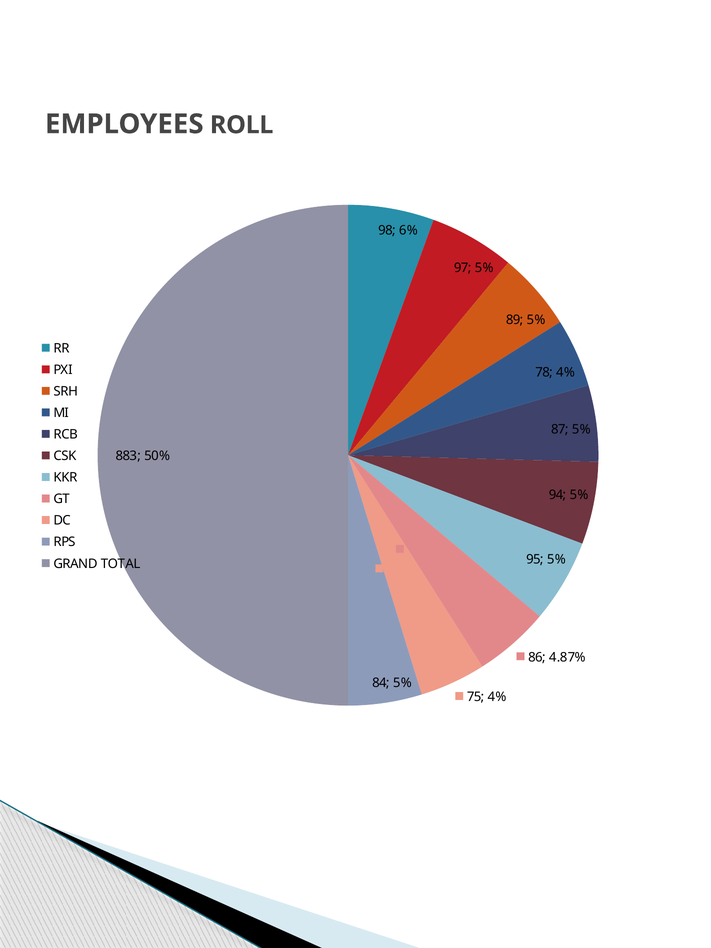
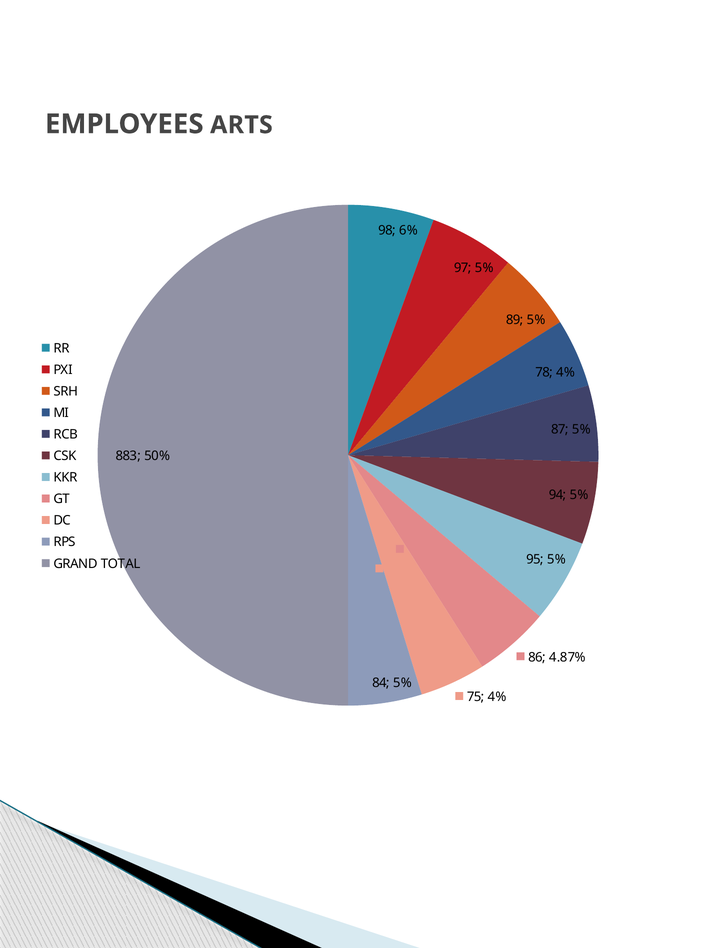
ROLL: ROLL -> ARTS (241, 125)
